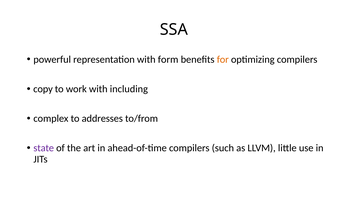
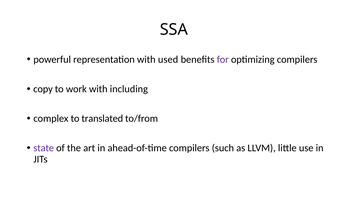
form: form -> used (168, 60)
for colour: orange -> purple (223, 60)
addresses: addresses -> translated (102, 119)
